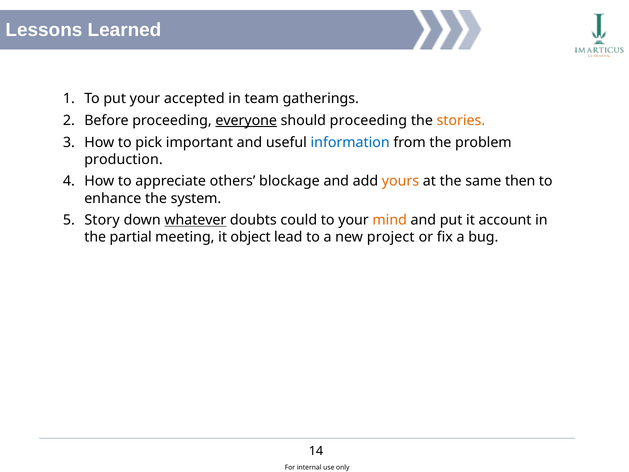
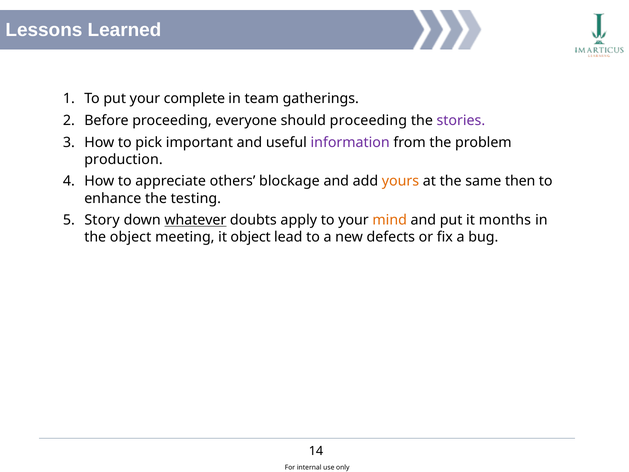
accepted: accepted -> complete (194, 99)
everyone underline: present -> none (246, 120)
stories colour: orange -> purple (461, 120)
information colour: blue -> purple (350, 142)
system: system -> testing (196, 198)
could: could -> apply (299, 220)
account: account -> months (505, 220)
the partial: partial -> object (131, 237)
project: project -> defects (391, 237)
